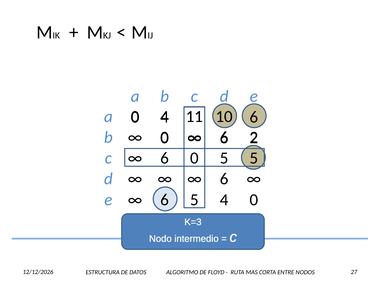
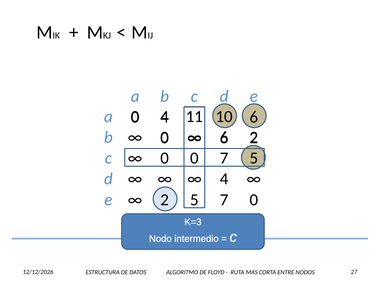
6: 6 -> 0 (165, 158)
0 5: 5 -> 7 (224, 158)
6: 6 -> 4 (224, 179)
6: 6 -> 2 (165, 200)
5 4: 4 -> 7 (224, 200)
